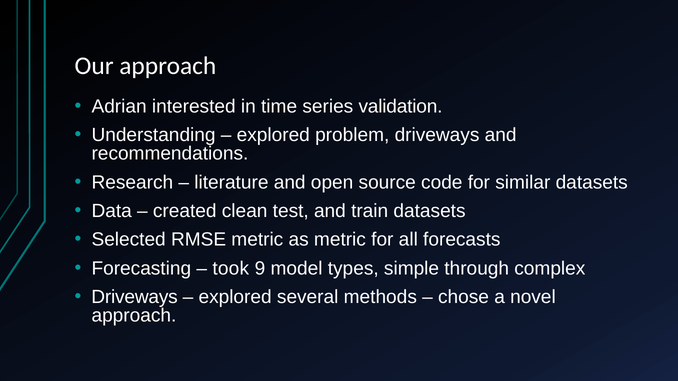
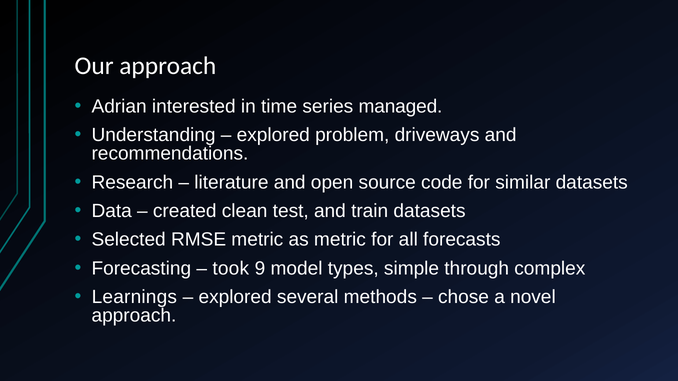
validation: validation -> managed (400, 107)
Driveways: Driveways -> Learnings (134, 297)
